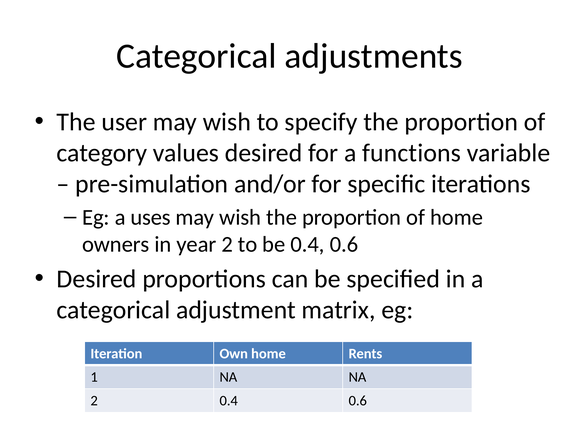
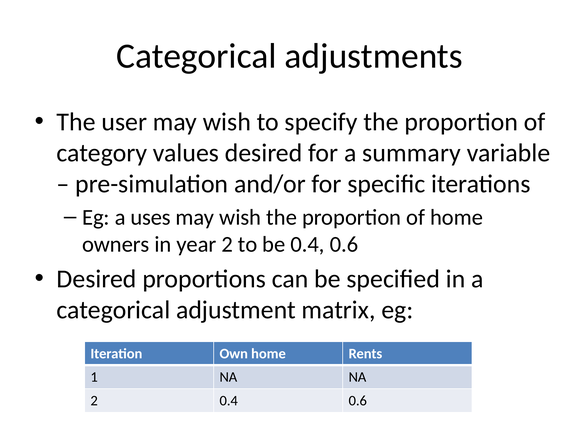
functions: functions -> summary (412, 153)
